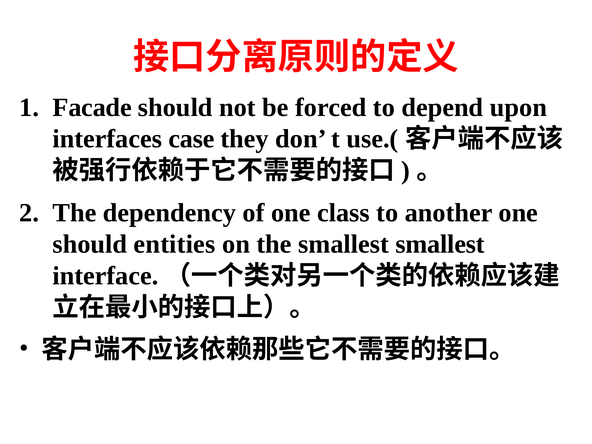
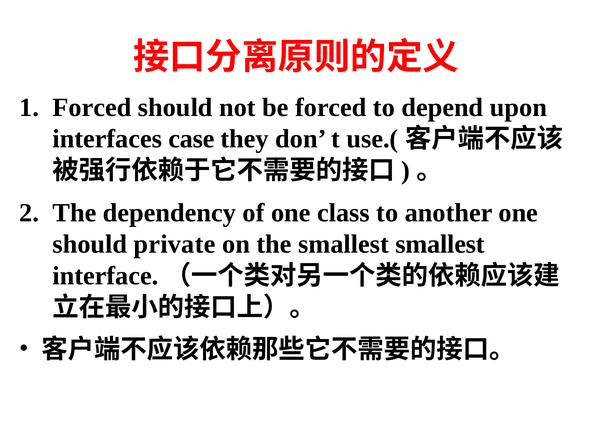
Facade: Facade -> Forced (92, 107)
entities: entities -> private (175, 244)
